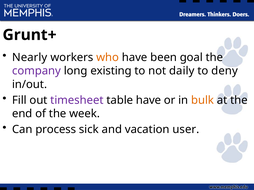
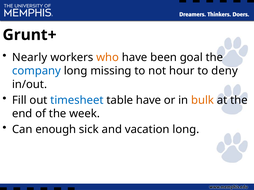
company colour: purple -> blue (36, 71)
existing: existing -> missing (111, 71)
daily: daily -> hour (182, 71)
timesheet colour: purple -> blue (77, 100)
process: process -> enough (56, 130)
vacation user: user -> long (186, 130)
